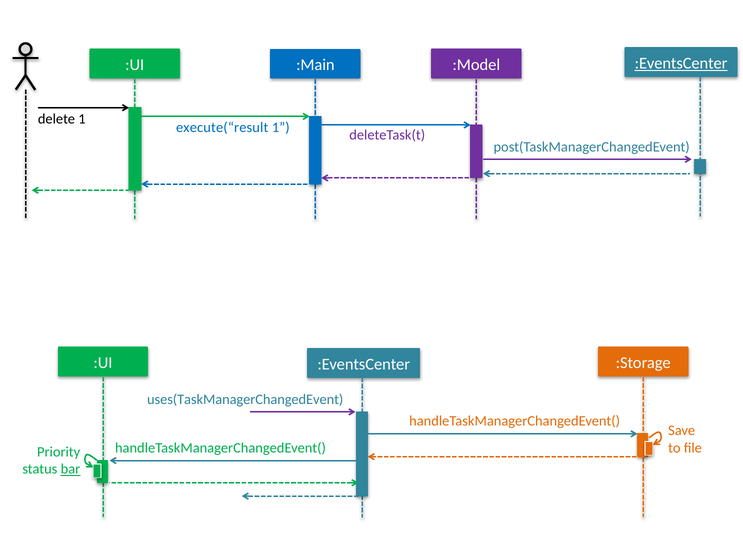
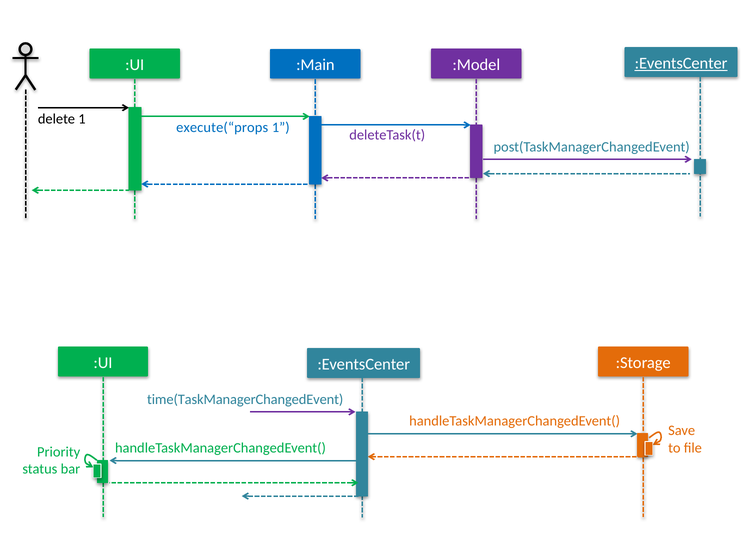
execute(“result: execute(“result -> execute(“props (222, 128)
uses(TaskManagerChangedEvent: uses(TaskManagerChangedEvent -> time(TaskManagerChangedEvent (245, 400)
bar underline: present -> none (71, 469)
